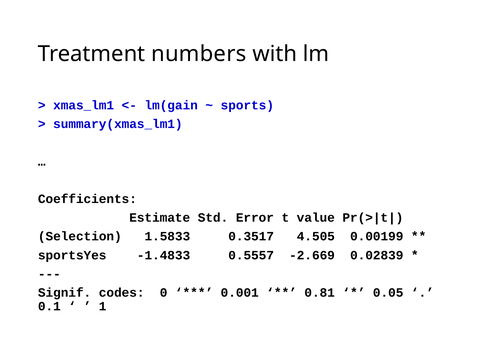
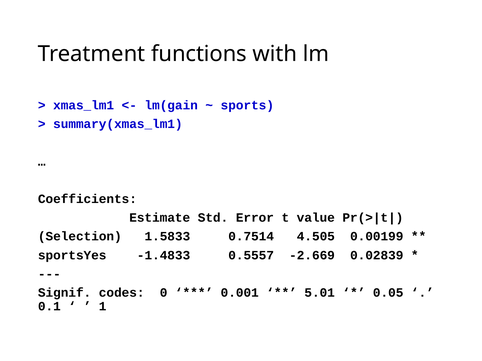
numbers: numbers -> functions (199, 54)
0.3517: 0.3517 -> 0.7514 (251, 237)
0.81: 0.81 -> 5.01 (320, 293)
